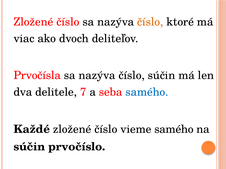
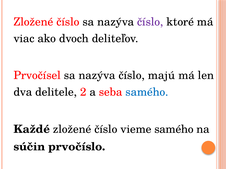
číslo colour: orange -> purple (150, 22)
Prvočísla: Prvočísla -> Prvočísel (37, 76)
číslo súčin: súčin -> majú (161, 76)
7: 7 -> 2 (83, 92)
